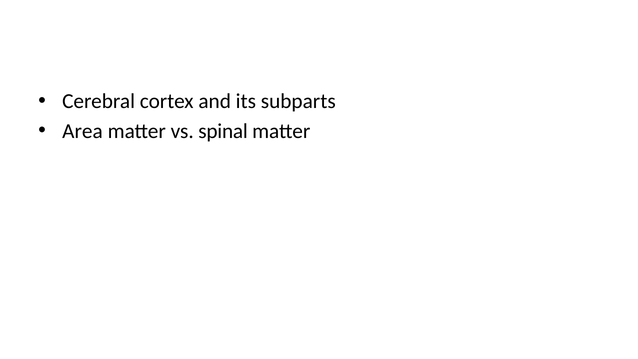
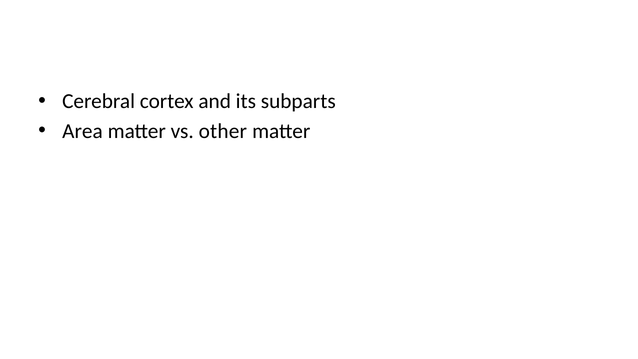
spinal: spinal -> other (223, 131)
